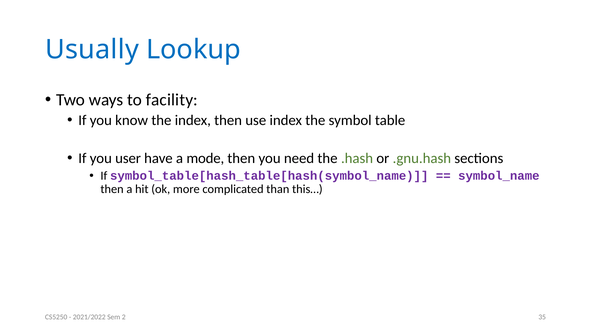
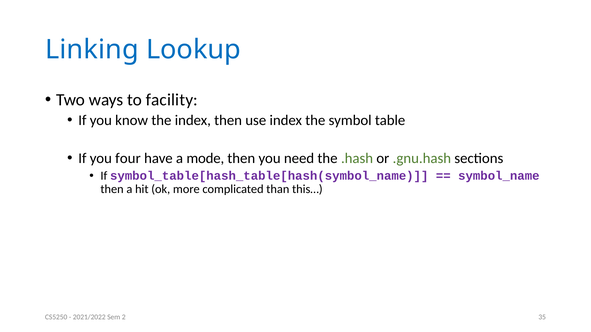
Usually: Usually -> Linking (92, 50)
user: user -> four (128, 158)
